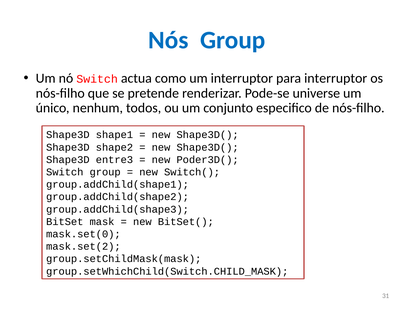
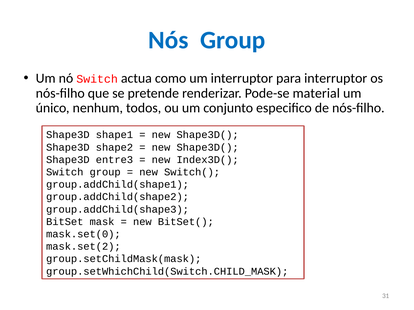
universe: universe -> material (316, 93)
Poder3D(: Poder3D( -> Index3D( (208, 160)
